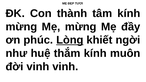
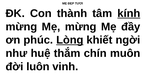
kính underline: none -> present (129, 13)
thắm kính: kính -> chín (95, 53)
đời vinh: vinh -> luôn (38, 67)
